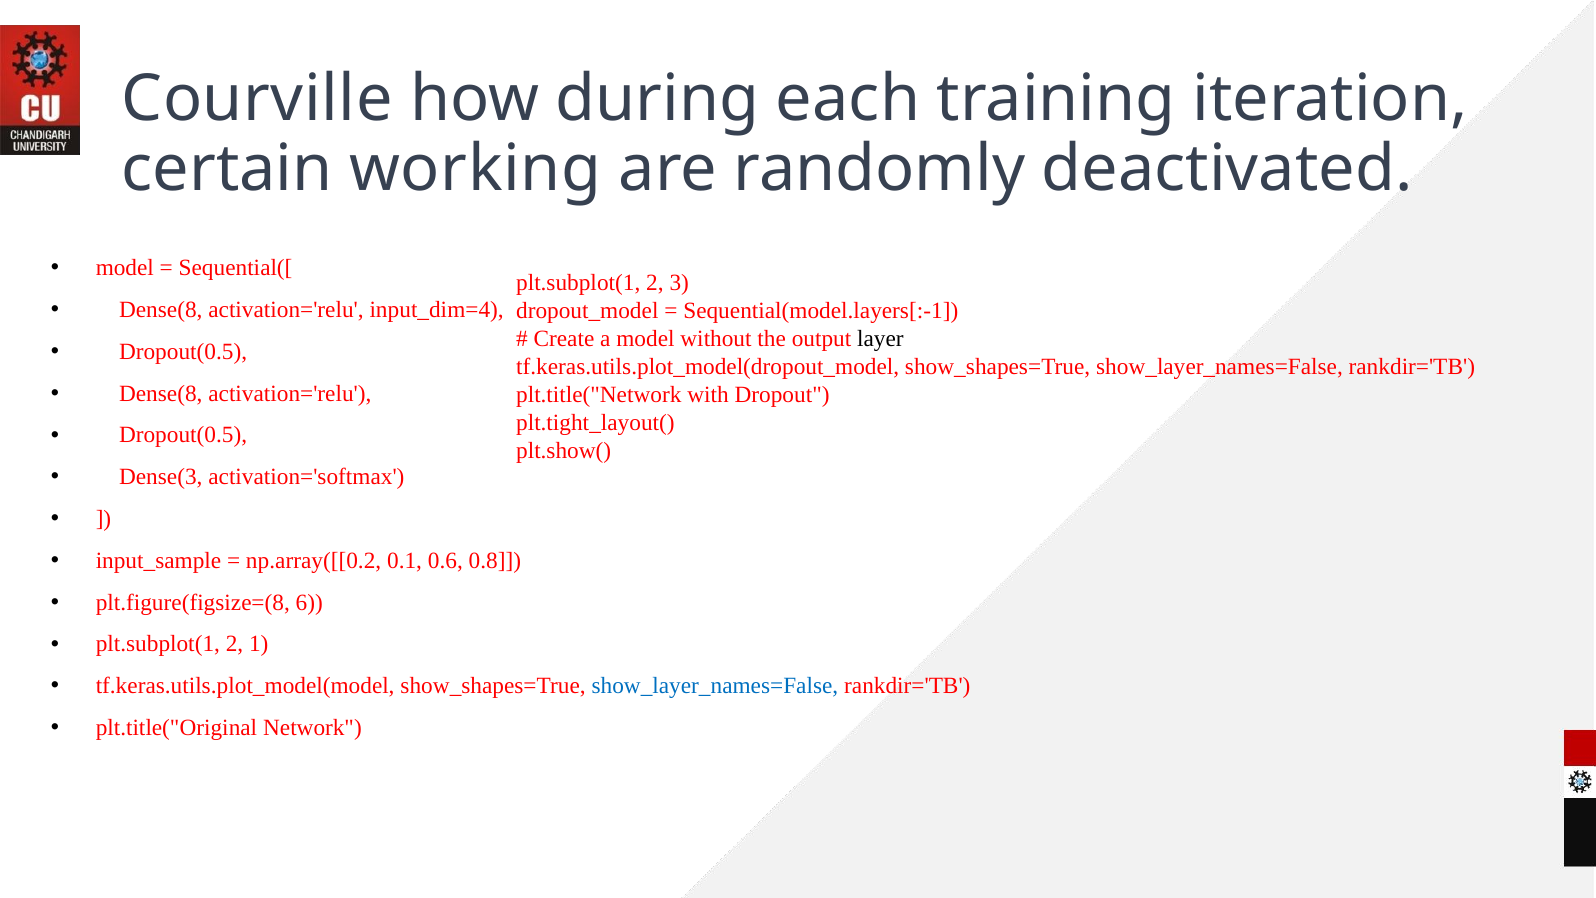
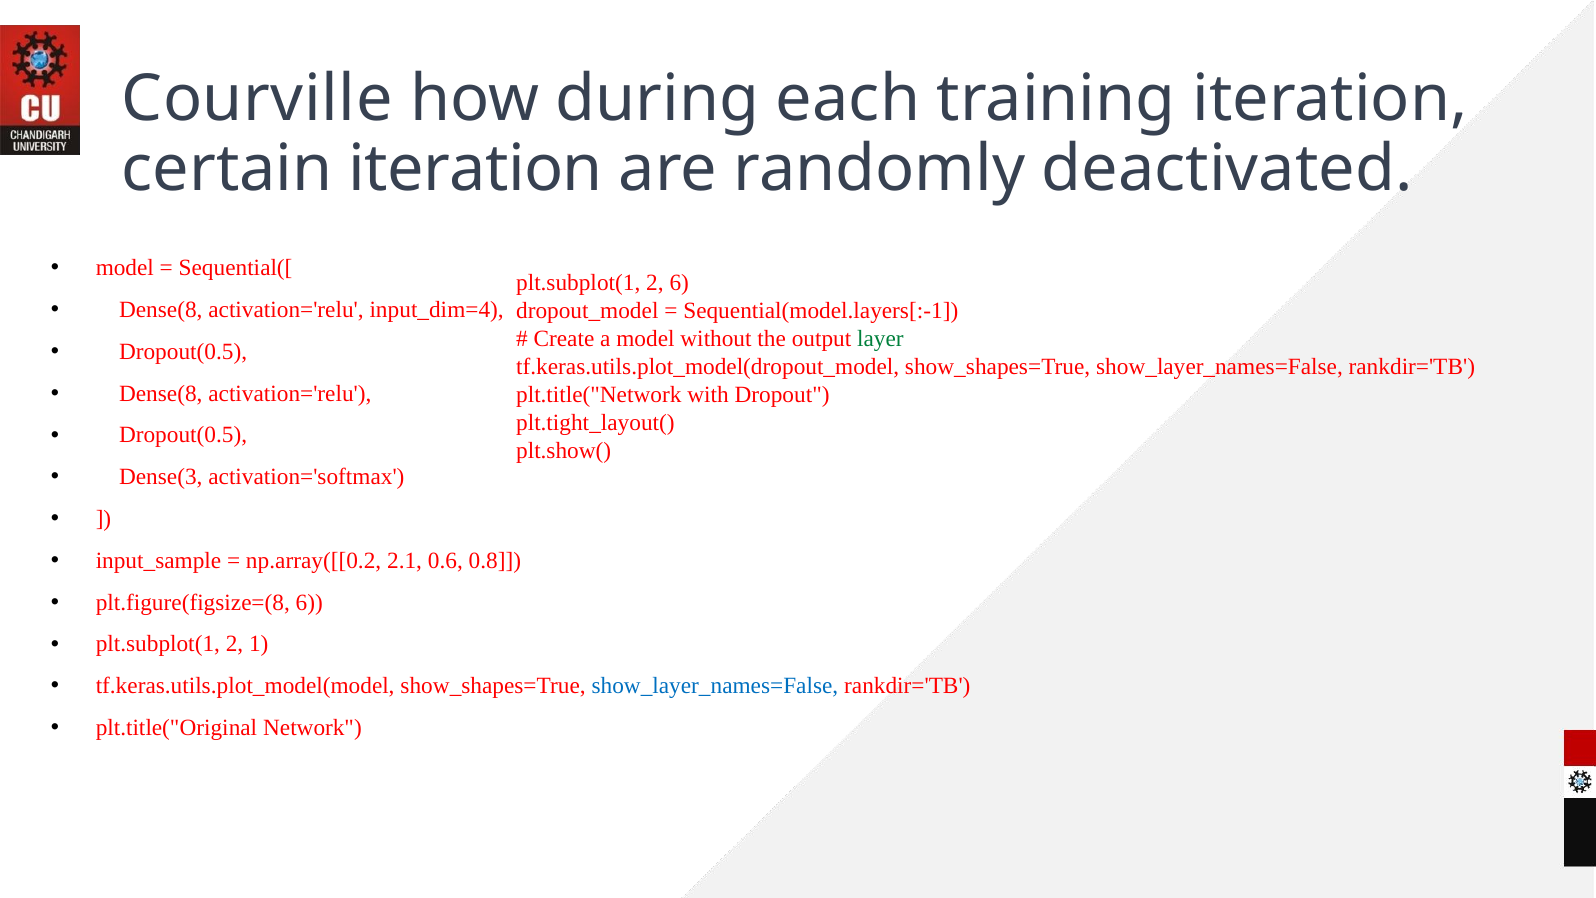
certain working: working -> iteration (476, 169)
2 3: 3 -> 6 (679, 283)
layer colour: black -> green (880, 339)
0.1: 0.1 -> 2.1 (405, 560)
